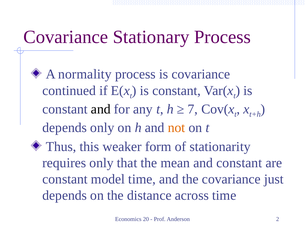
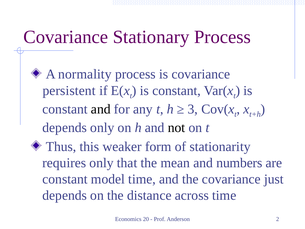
continued: continued -> persistent (69, 90)
7: 7 -> 3 (193, 109)
not colour: orange -> black (177, 127)
and constant: constant -> numbers (239, 163)
